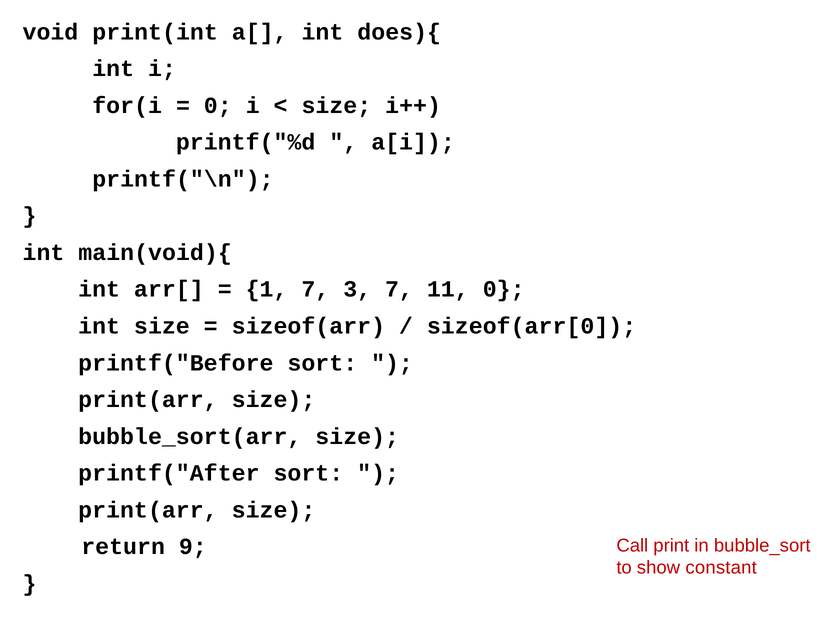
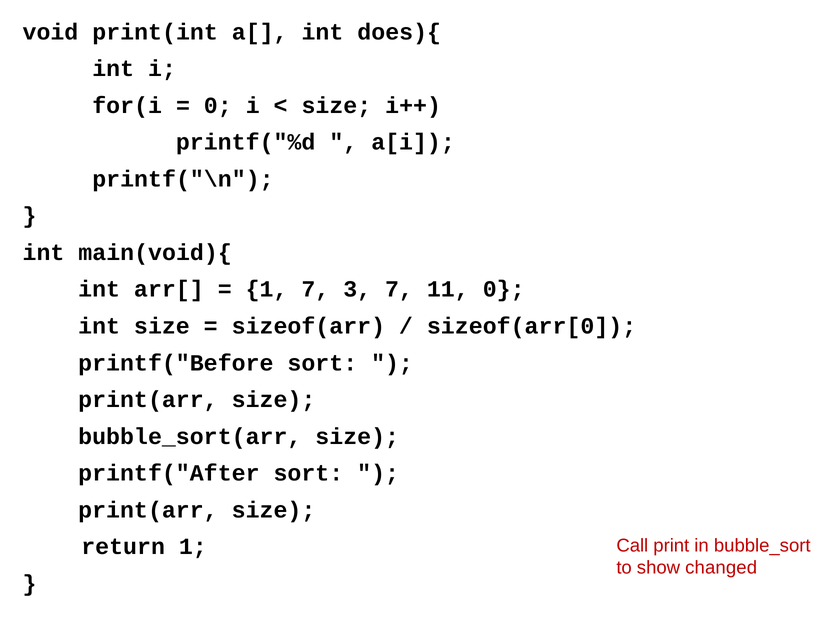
return 9: 9 -> 1 (193, 547)
constant: constant -> changed (721, 568)
